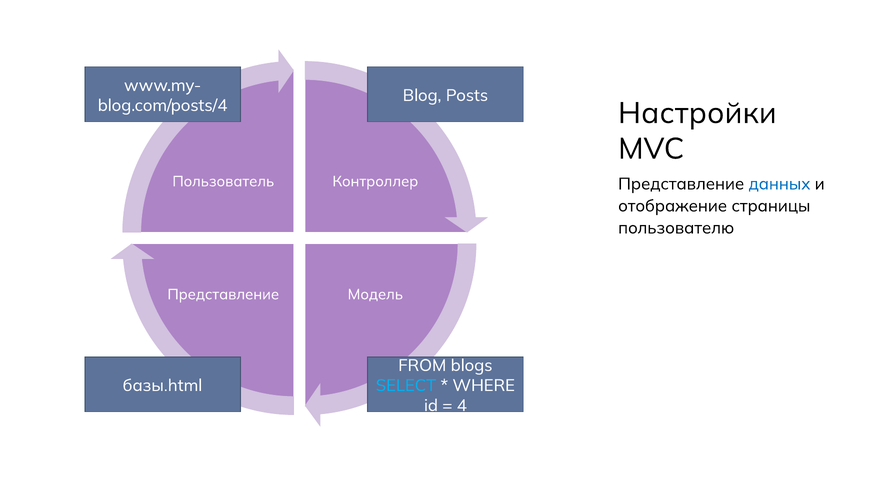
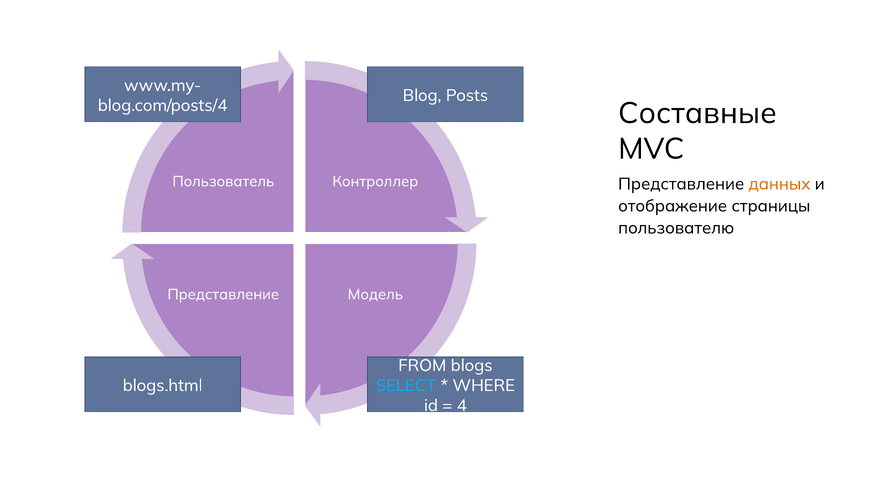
Настройки: Настройки -> Составные (697, 113)
данных colour: blue -> orange (779, 184)
базы.html: базы.html -> blogs.html (163, 386)
